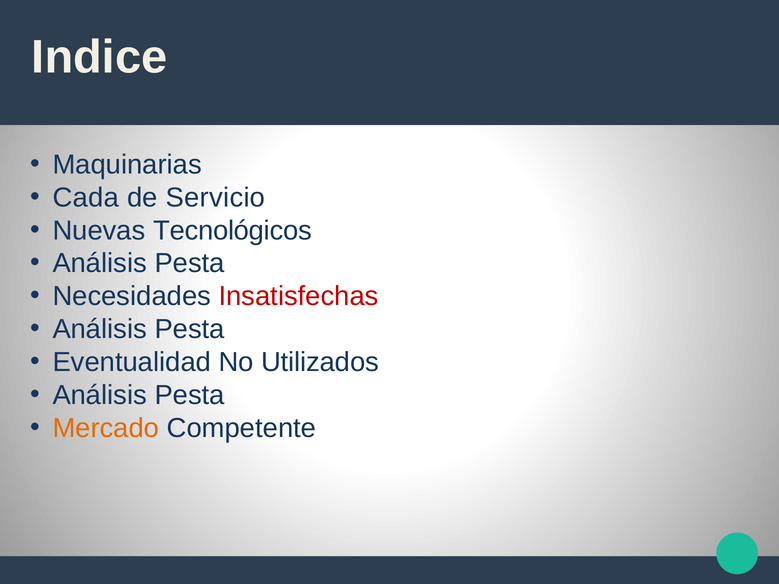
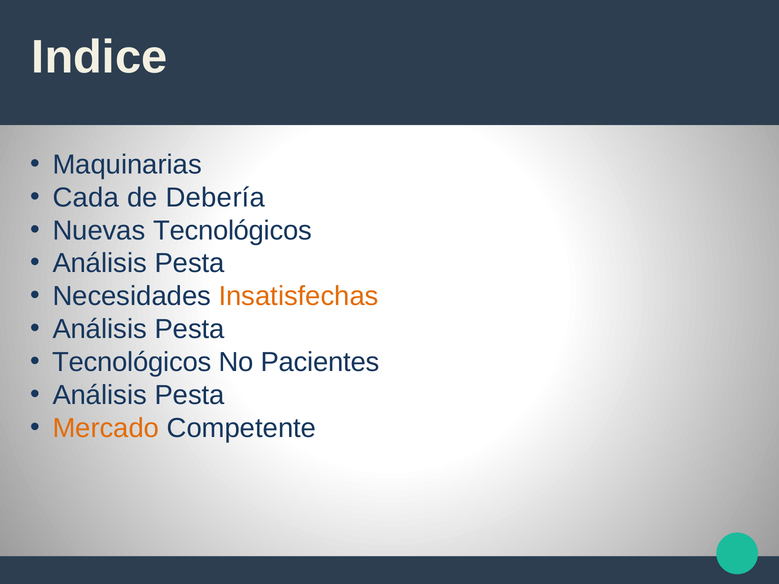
Servicio: Servicio -> Debería (215, 198)
Insatisfechas colour: red -> orange (299, 296)
Eventualidad: Eventualidad -> Tecnológicos (132, 362)
Utilizados: Utilizados -> Pacientes (320, 362)
